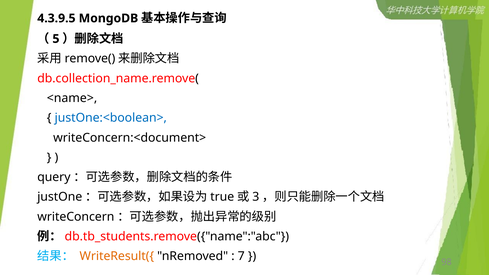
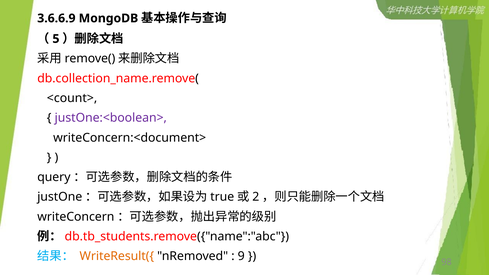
4.3.9.5: 4.3.9.5 -> 3.6.6.9 (56, 18)
<name>: <name> -> <count> (72, 98)
justOne:<boolean> colour: blue -> purple (111, 118)
3: 3 -> 2 (256, 197)
7: 7 -> 9 (241, 256)
